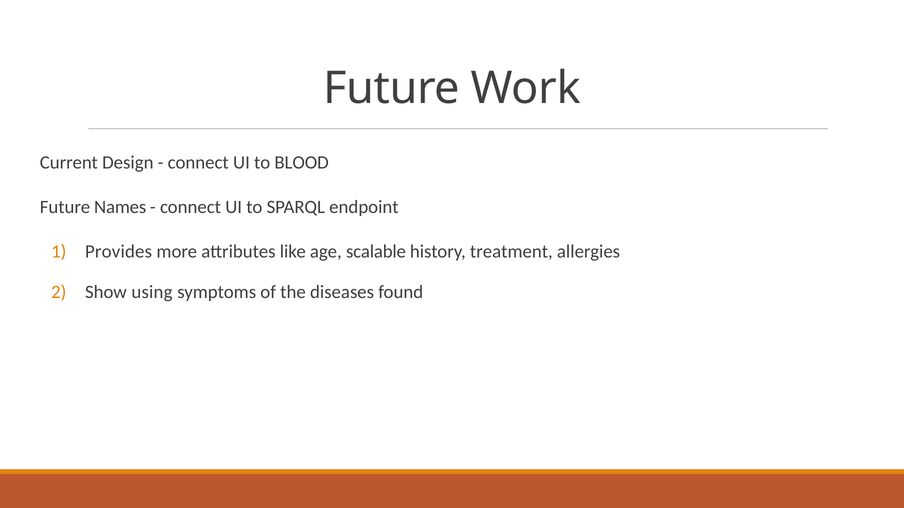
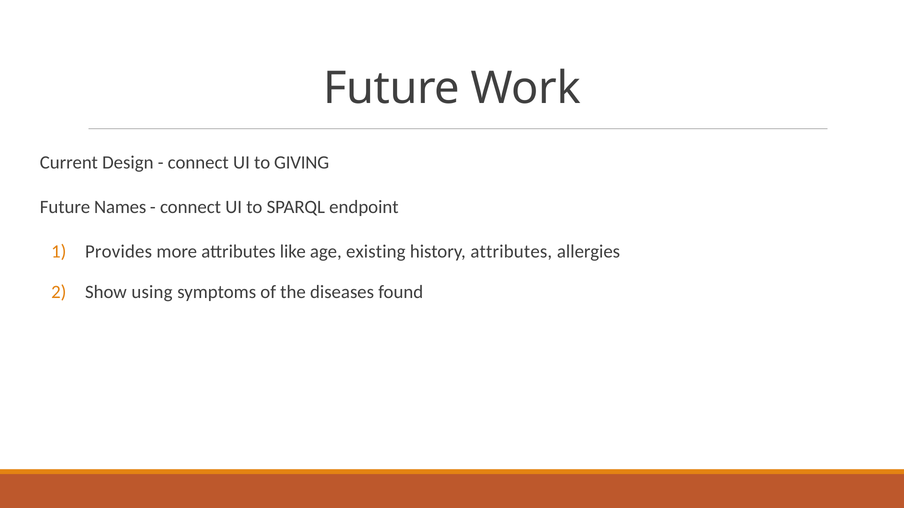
BLOOD: BLOOD -> GIVING (302, 163)
scalable: scalable -> existing (376, 252)
history treatment: treatment -> attributes (511, 252)
